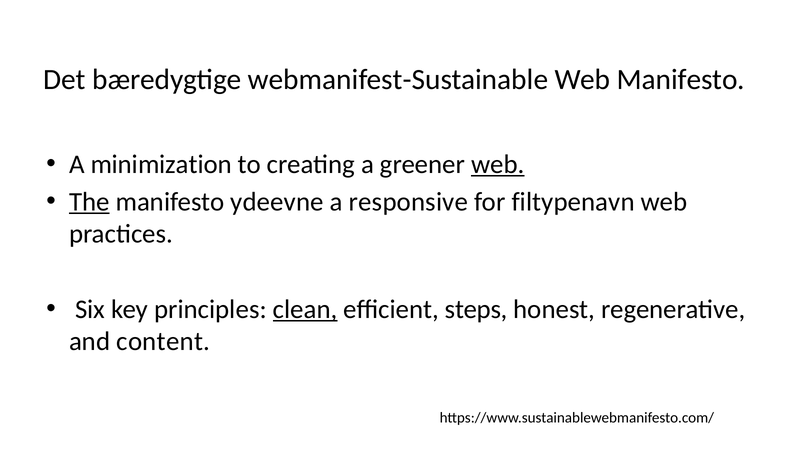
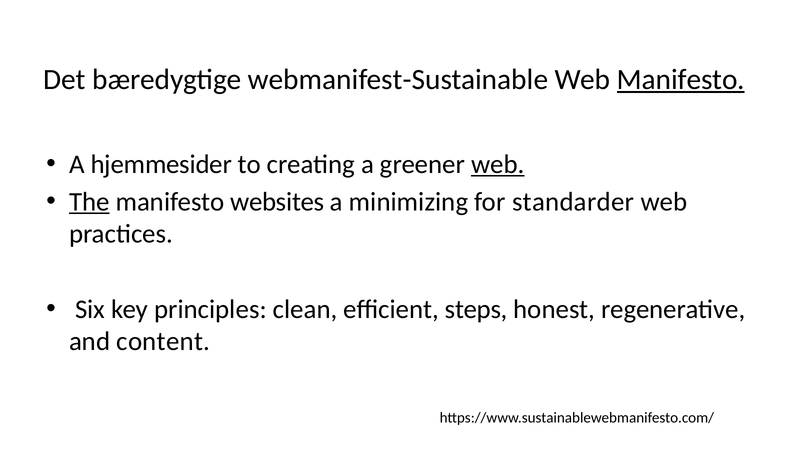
Manifesto underline: none -> present (681, 80)
minimization: minimization -> hjemmesider (161, 164)
ydeevne: ydeevne -> websites (277, 202)
responsive: responsive -> minimizing (409, 202)
filtypenavn: filtypenavn -> standarder (573, 202)
clean underline: present -> none (305, 310)
